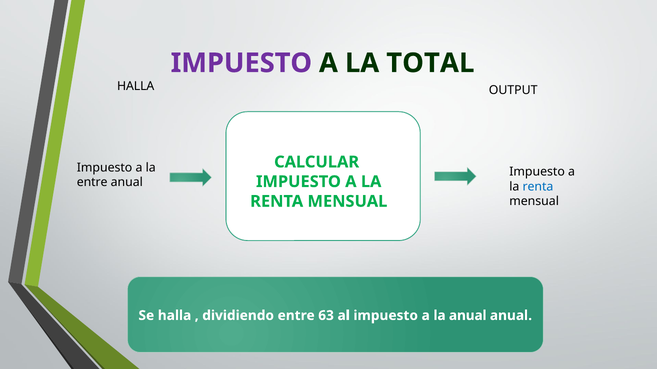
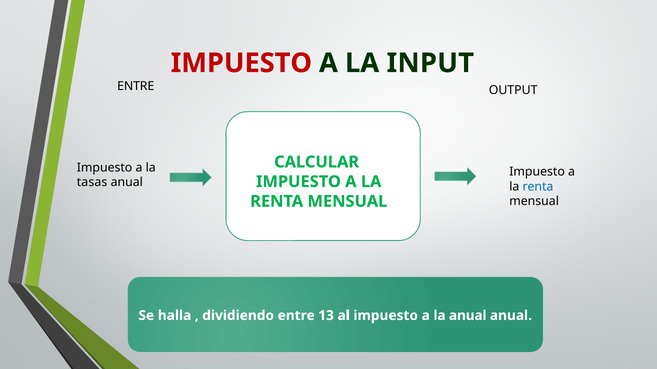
IMPUESTO colour: purple -> red (241, 63)
TOTAL: TOTAL -> INPUT (430, 63)
HALLA: HALLA -> ENTRE (136, 87)
entre: entre -> tasas (92, 183)
63: 63 -> 13 (326, 316)
